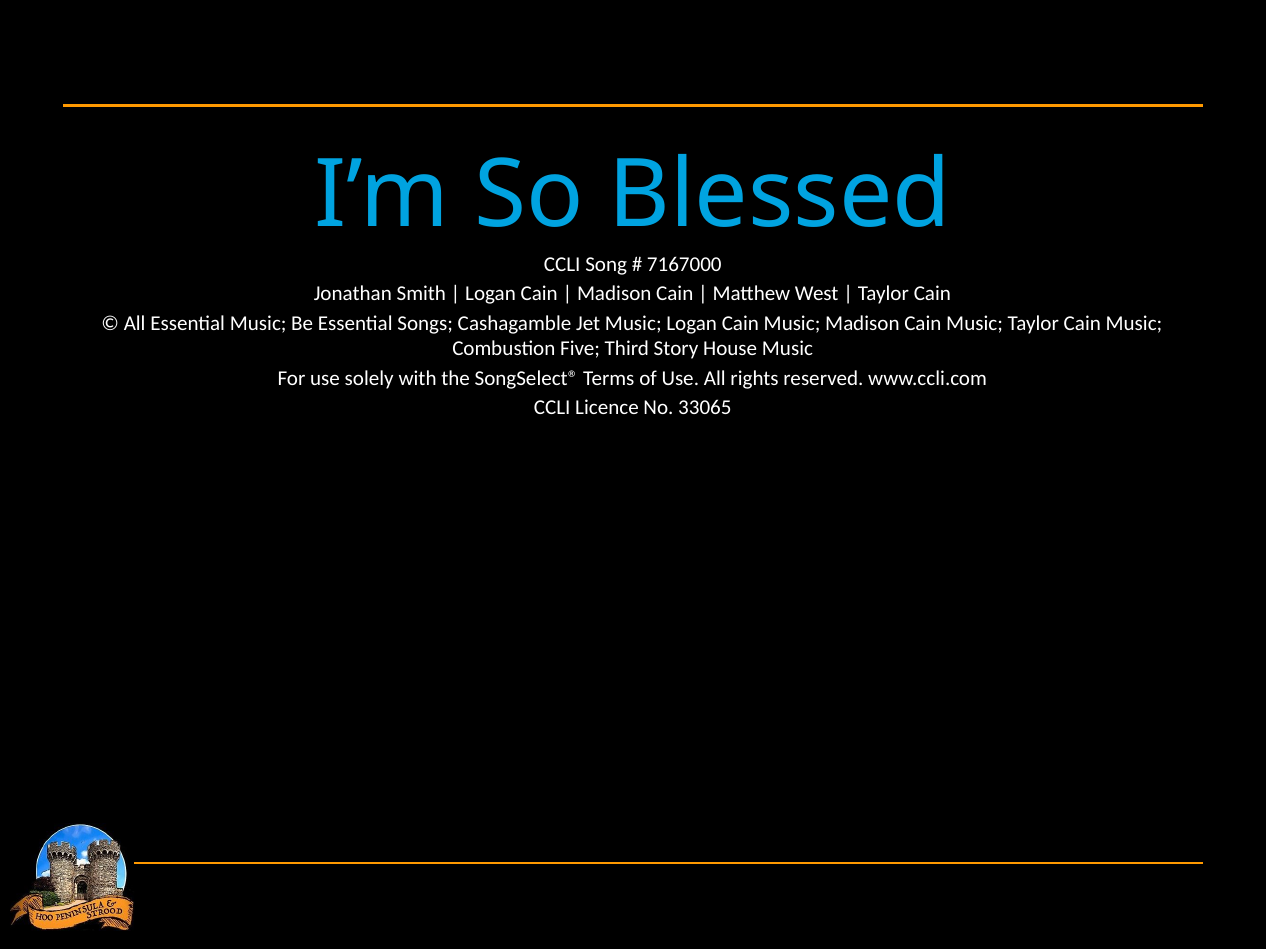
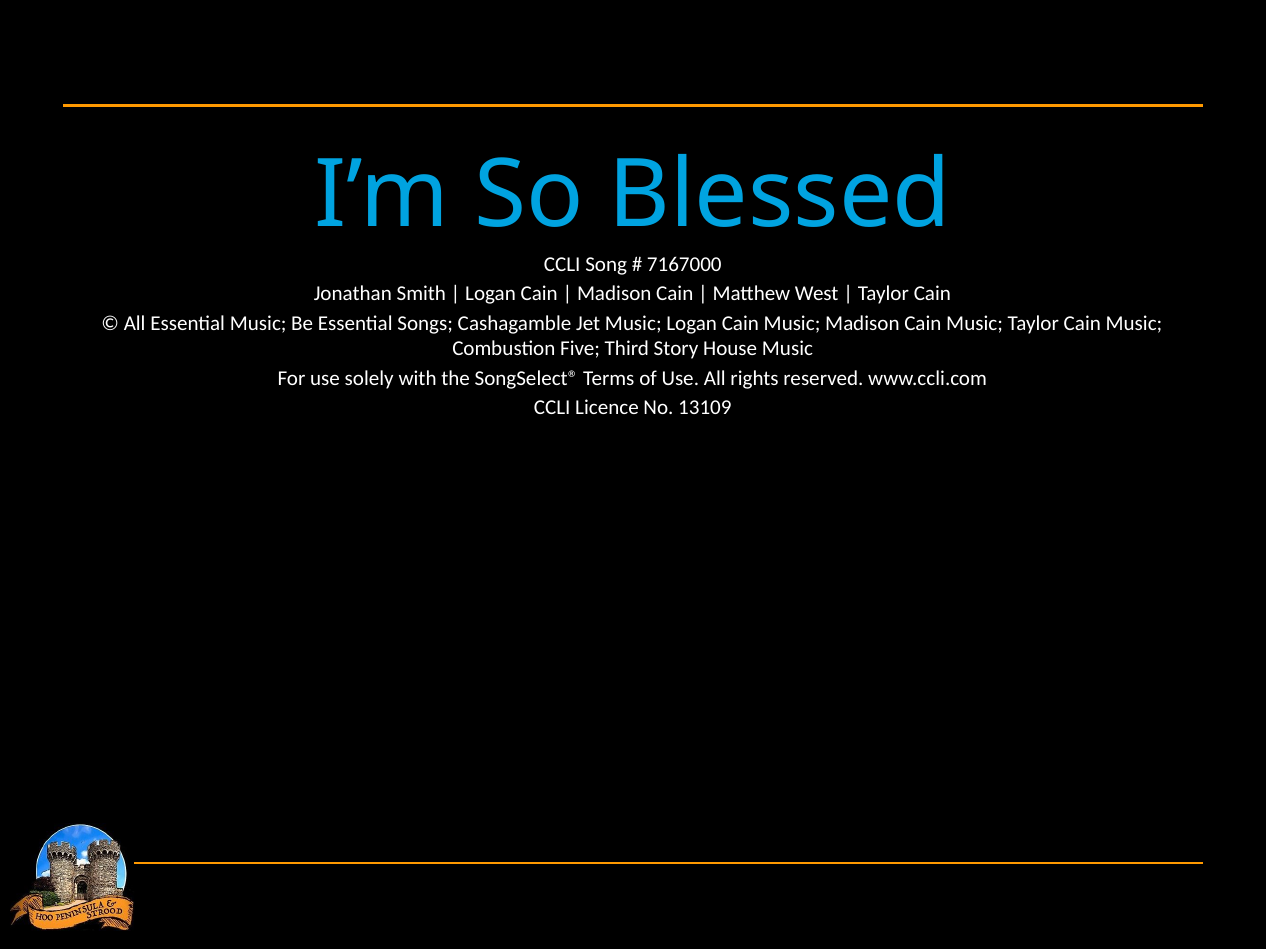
33065: 33065 -> 13109 (705, 408)
